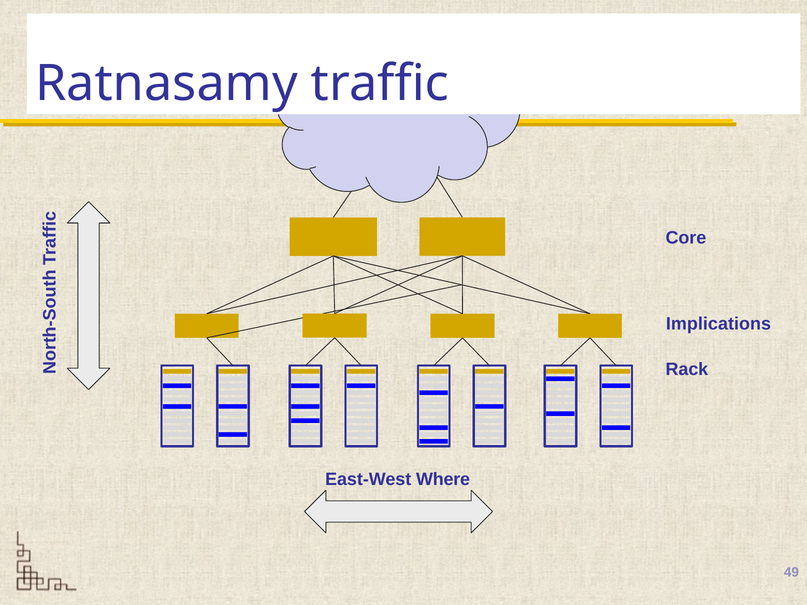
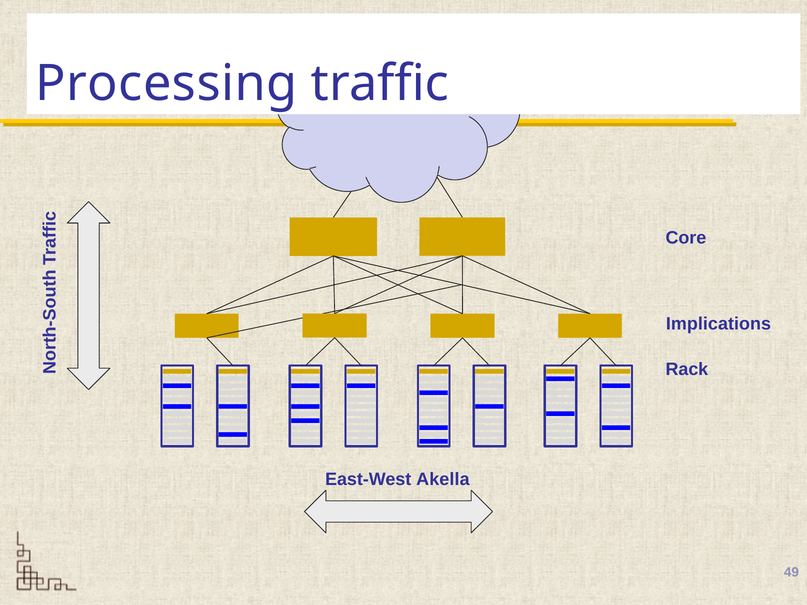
Ratnasamy: Ratnasamy -> Processing (166, 83)
Where: Where -> Akella (443, 479)
